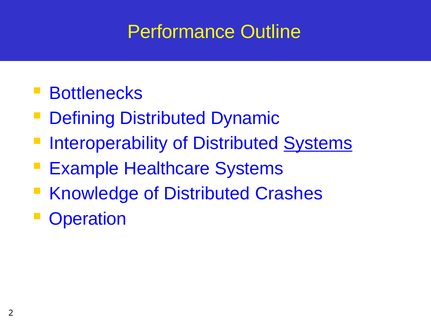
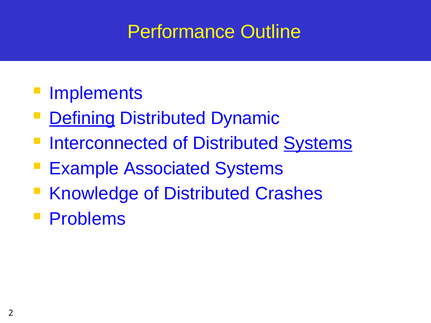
Bottlenecks: Bottlenecks -> Implements (96, 93)
Defining underline: none -> present (82, 118)
Interoperability: Interoperability -> Interconnected (109, 144)
Healthcare: Healthcare -> Associated (167, 169)
Operation: Operation -> Problems (88, 219)
